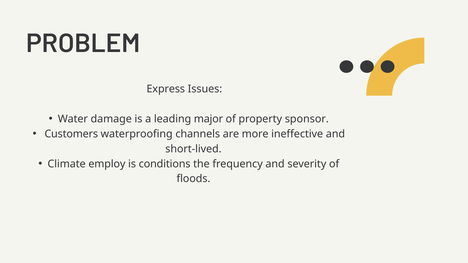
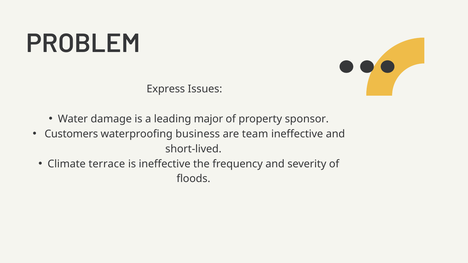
channels: channels -> business (198, 134)
more: more -> team (255, 134)
employ: employ -> terrace (107, 164)
is conditions: conditions -> ineffective (165, 164)
